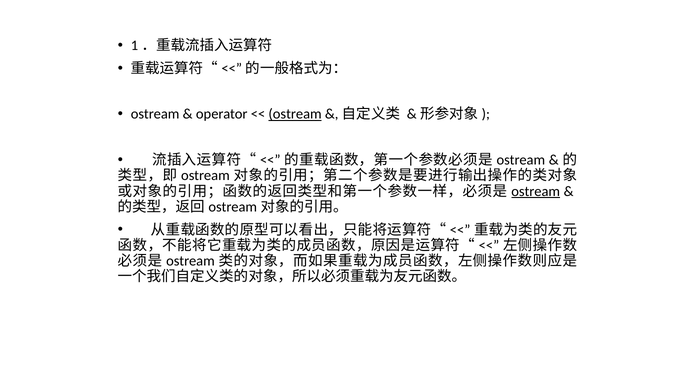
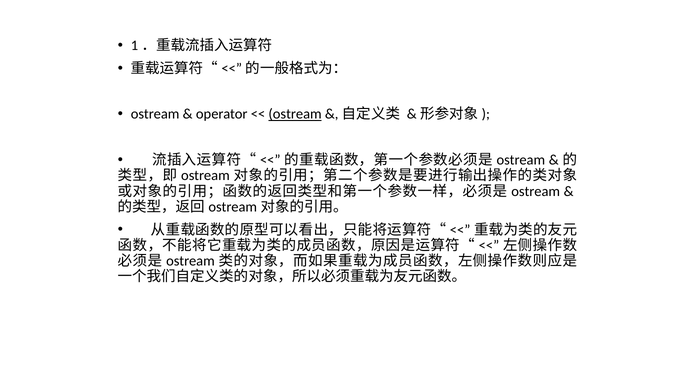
ostream underline: present -> none (536, 191)
